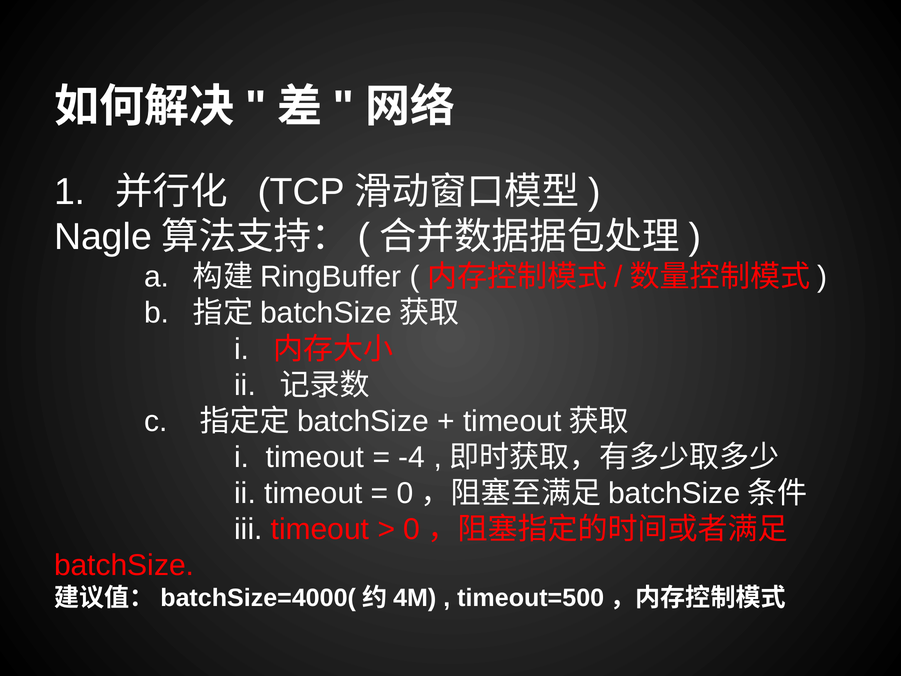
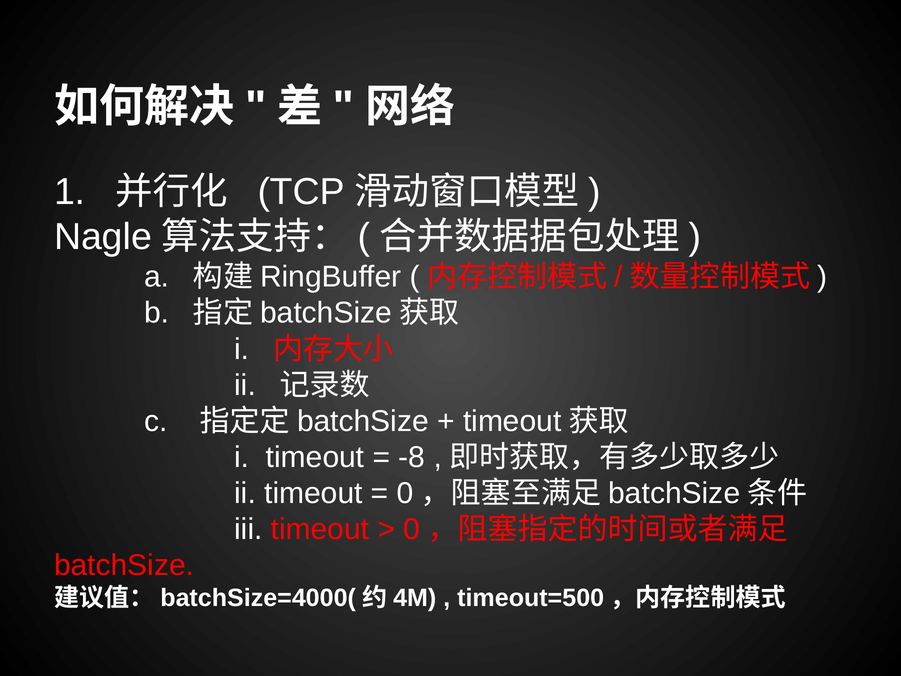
-4: -4 -> -8 (412, 457)
